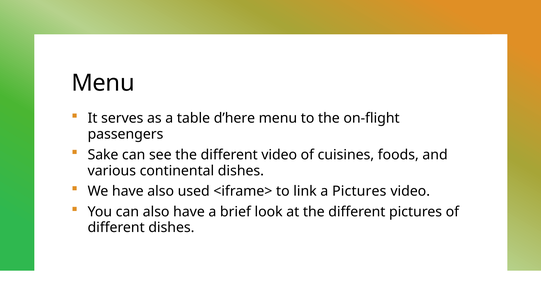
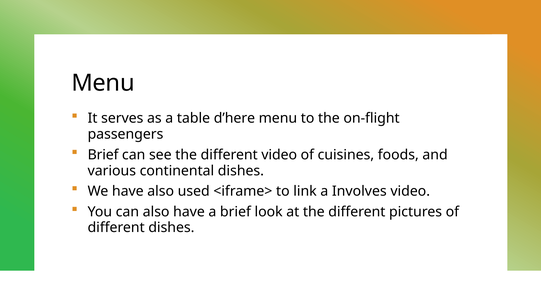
Sake: Sake -> Brief (103, 155)
a Pictures: Pictures -> Involves (359, 191)
